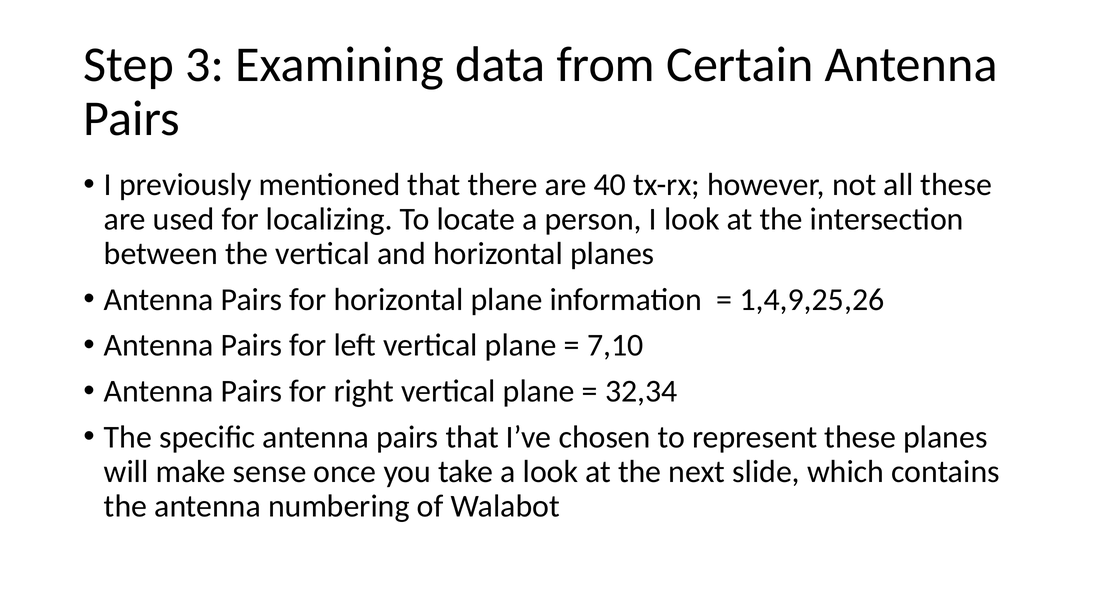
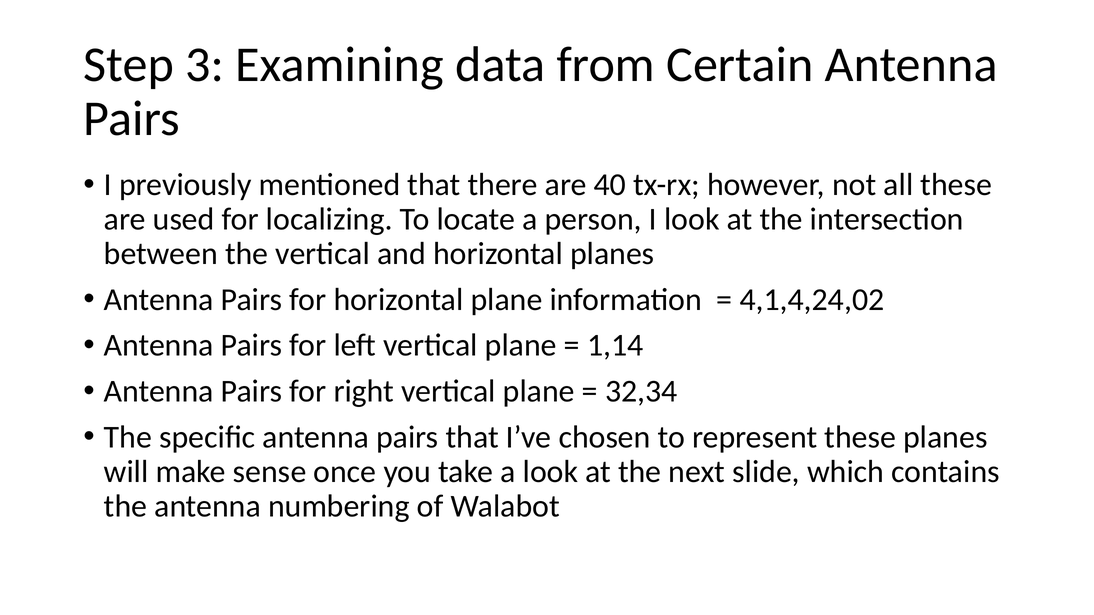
1,4,9,25,26: 1,4,9,25,26 -> 4,1,4,24,02 (812, 300)
7,10: 7,10 -> 1,14 (615, 346)
